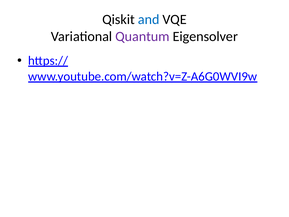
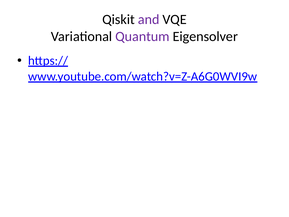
and colour: blue -> purple (149, 20)
